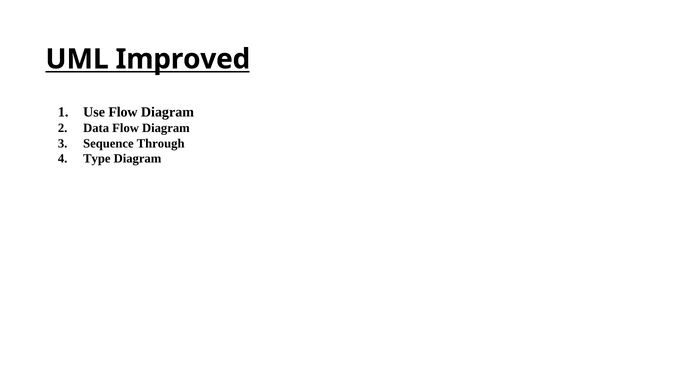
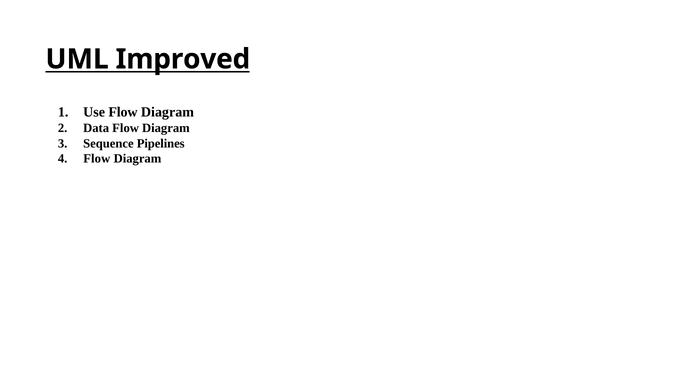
Through: Through -> Pipelines (161, 143)
Type: Type -> Flow (97, 159)
